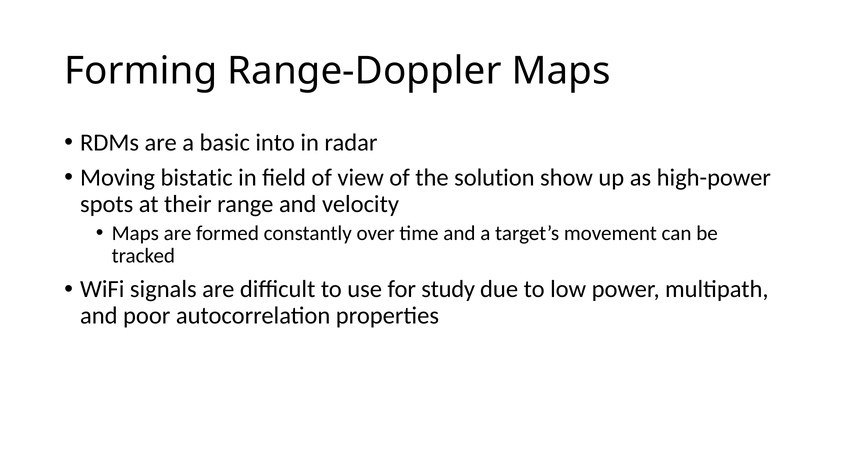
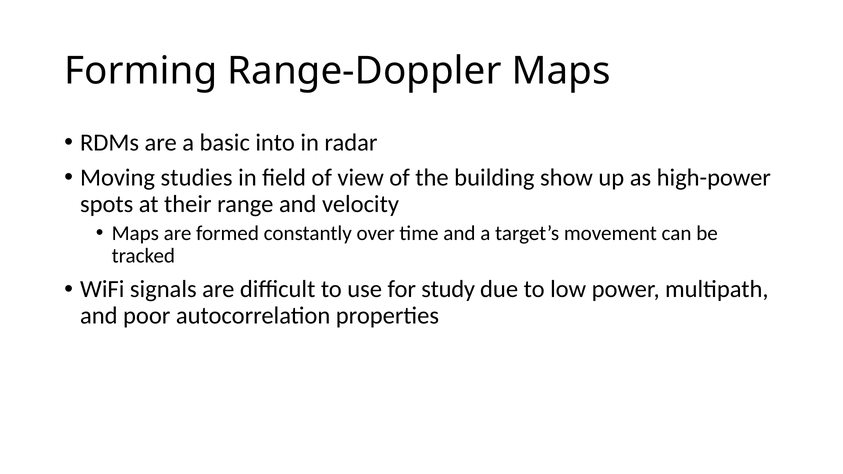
bistatic: bistatic -> studies (197, 178)
solution: solution -> building (494, 178)
